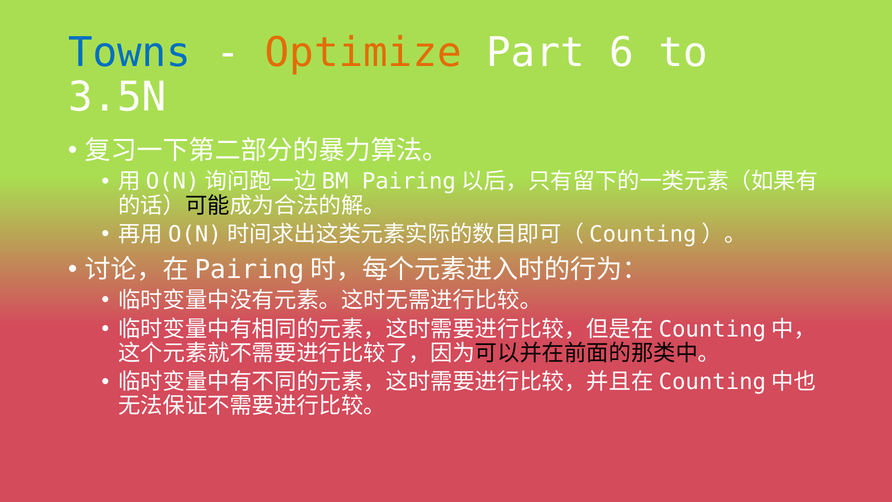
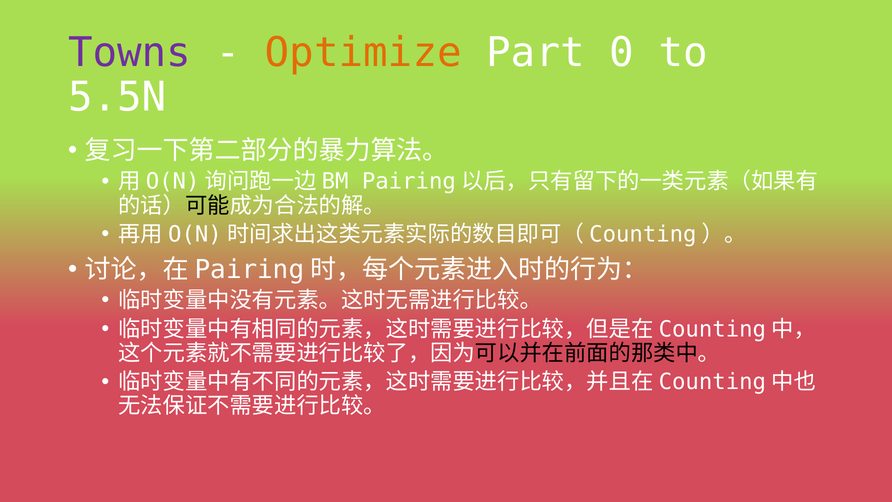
Towns colour: blue -> purple (129, 53)
6: 6 -> 0 (622, 53)
3.5N: 3.5N -> 5.5N (117, 97)
